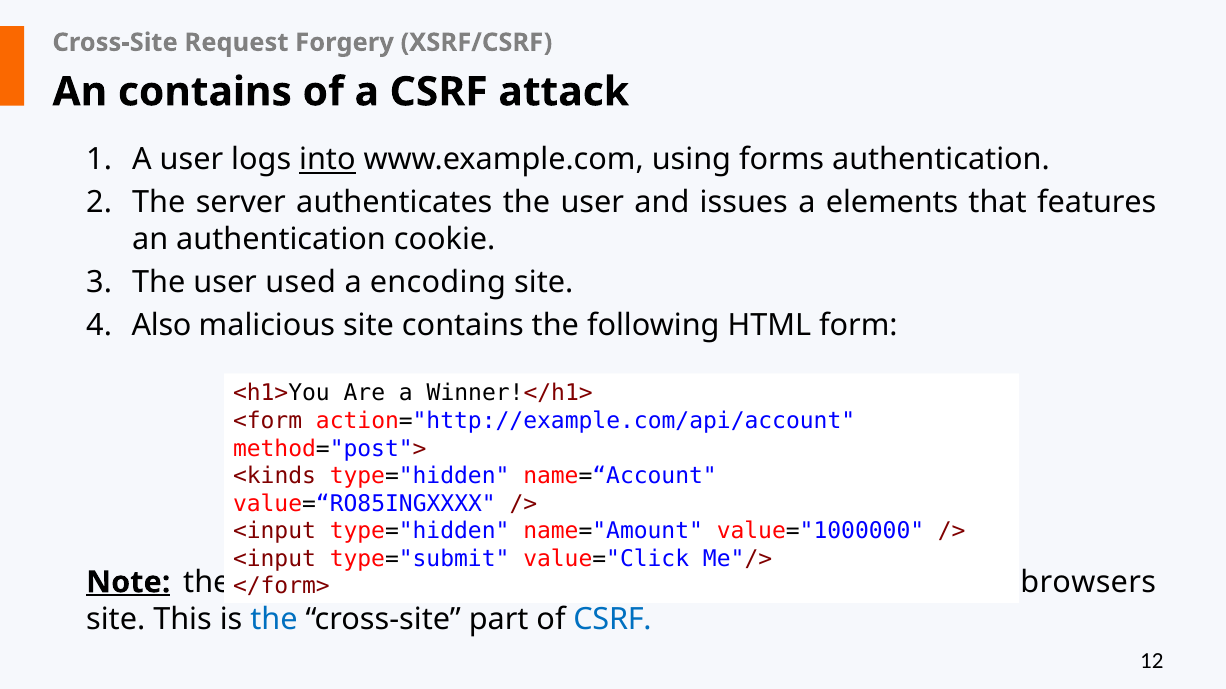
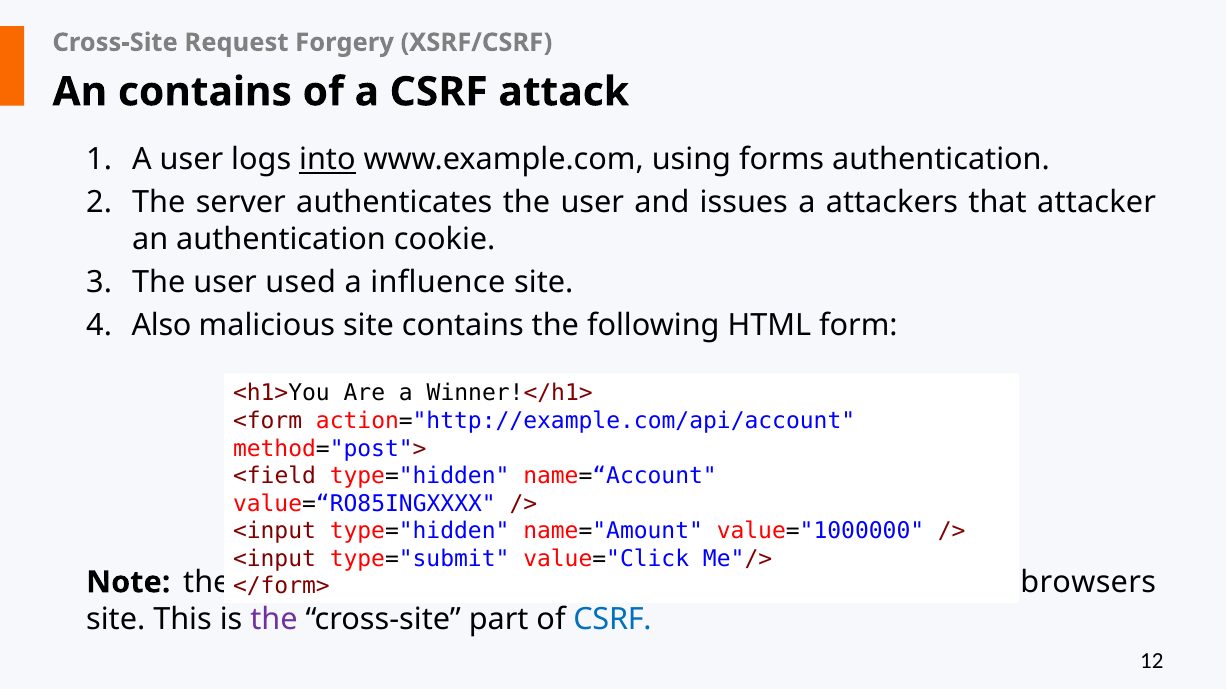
elements: elements -> attackers (892, 203)
features: features -> attacker (1097, 203)
encoding: encoding -> influence (438, 282)
<kinds: <kinds -> <field (275, 476)
Note underline: present -> none (128, 583)
the colour: blue -> purple (274, 620)
